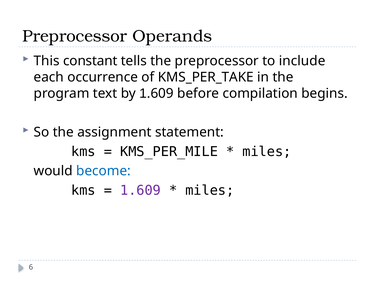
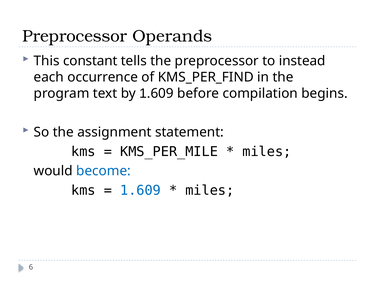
include: include -> instead (302, 61)
KMS_PER_TAKE: KMS_PER_TAKE -> KMS_PER_FIND (206, 77)
1.609 colour: purple -> blue (140, 191)
